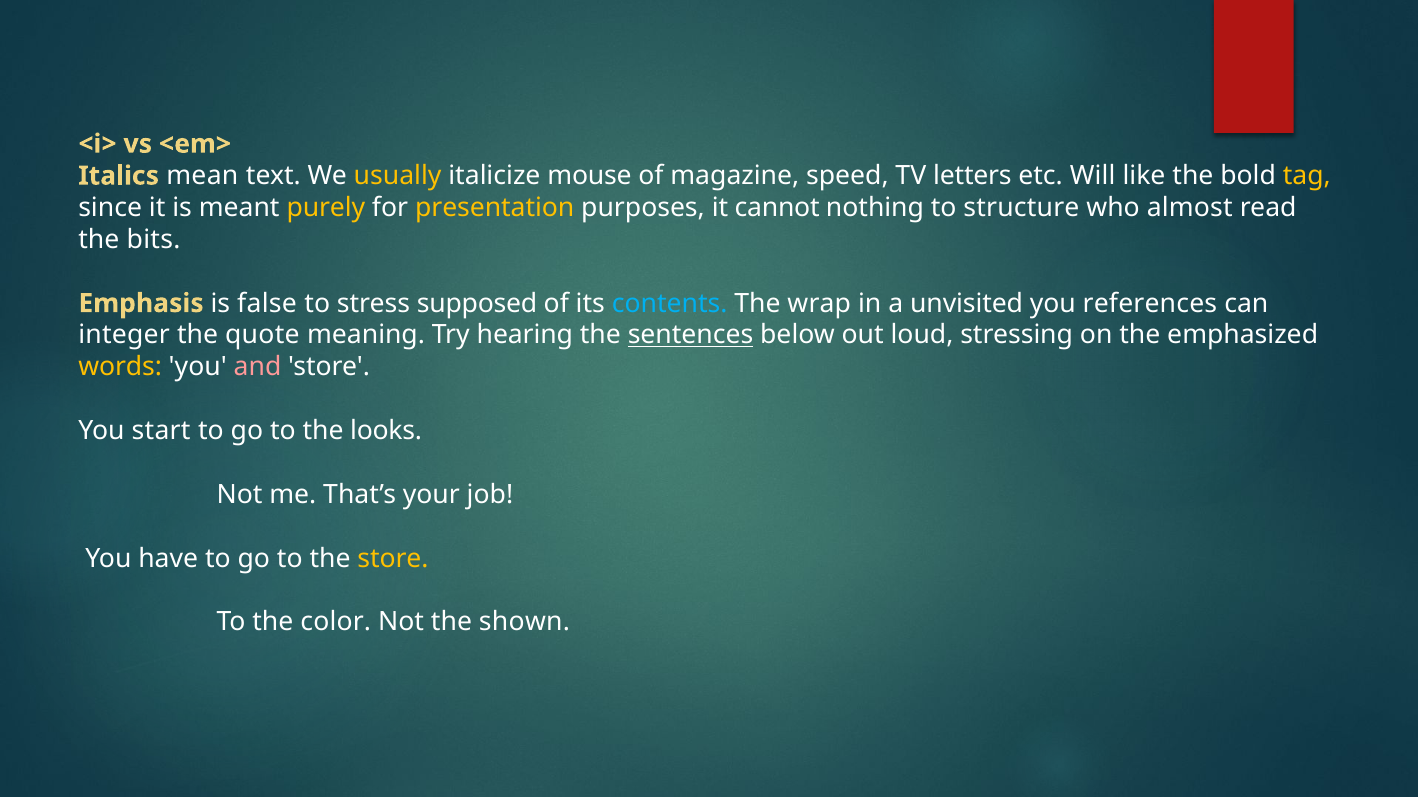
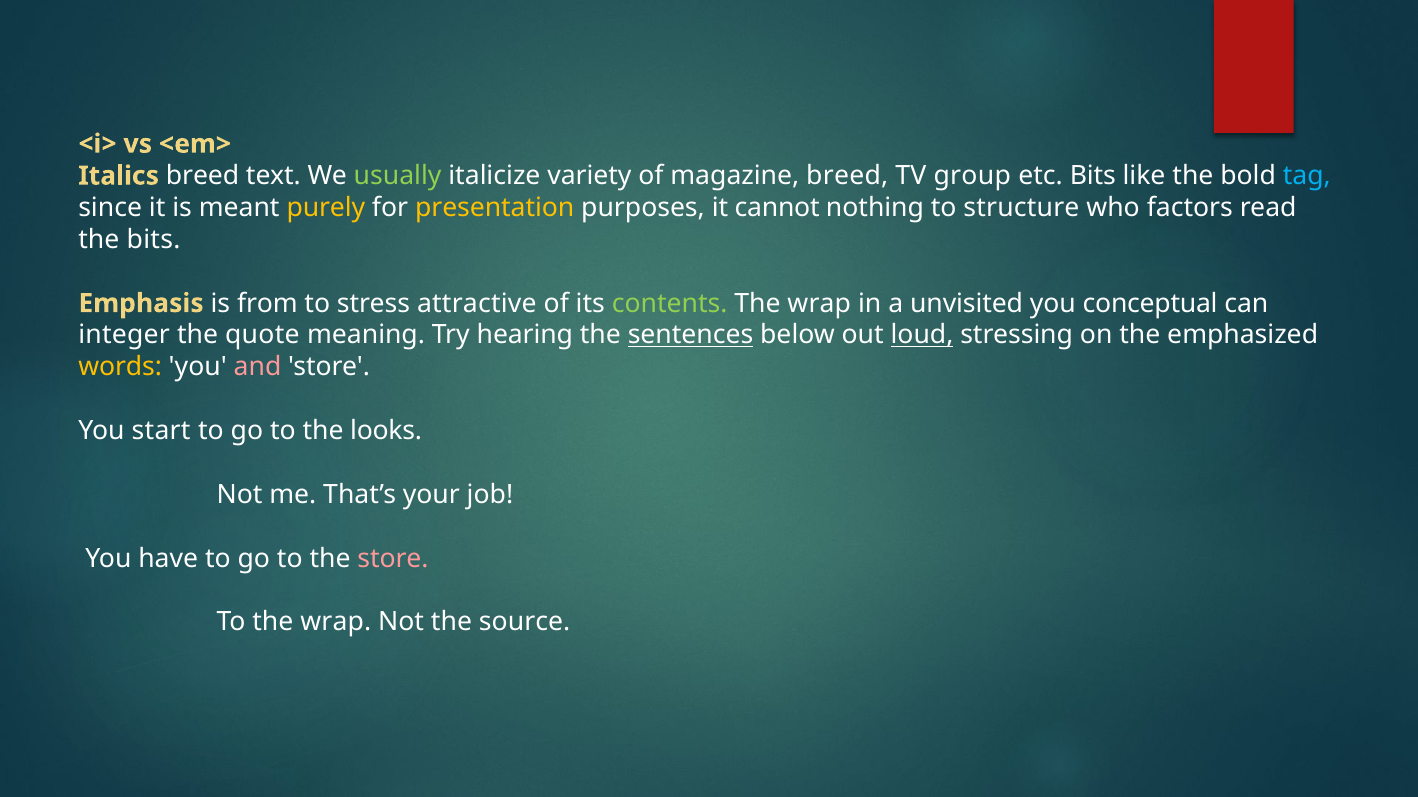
Italics mean: mean -> breed (203, 176)
usually colour: yellow -> light green (398, 176)
mouse: mouse -> variety (589, 176)
magazine speed: speed -> breed (847, 176)
letters: letters -> group (972, 176)
etc Will: Will -> Bits (1093, 176)
tag colour: yellow -> light blue (1307, 176)
almost: almost -> factors (1190, 208)
false: false -> from (267, 304)
supposed: supposed -> attractive (477, 304)
contents colour: light blue -> light green (670, 304)
references: references -> conceptual (1150, 304)
loud underline: none -> present (922, 335)
store colour: yellow -> pink (393, 559)
To the color: color -> wrap (336, 623)
shown: shown -> source (525, 623)
